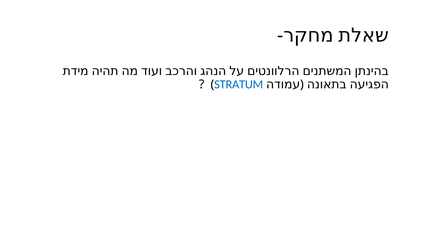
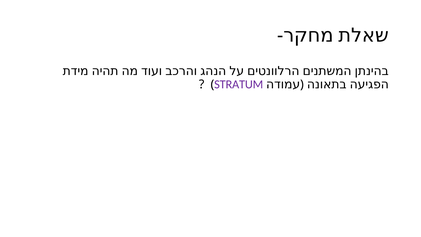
STRATUM colour: blue -> purple (239, 84)
